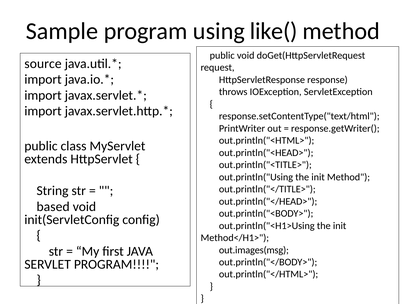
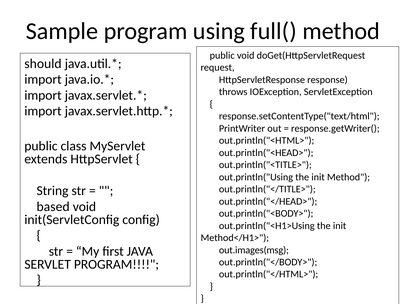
like(: like( -> full( (274, 31)
source: source -> should (43, 64)
